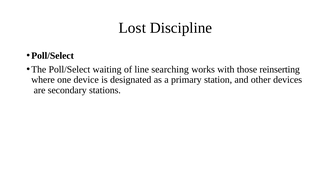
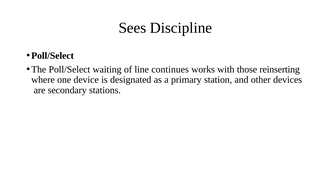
Lost: Lost -> Sees (132, 28)
searching: searching -> continues (170, 69)
